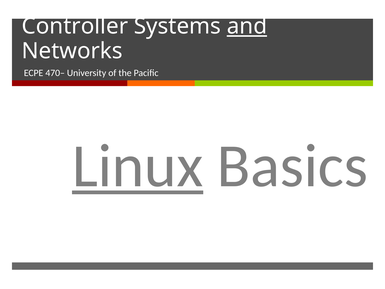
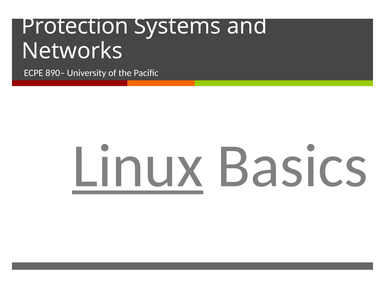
Controller: Controller -> Protection (75, 26)
and underline: present -> none (247, 26)
470–: 470– -> 890– (55, 73)
